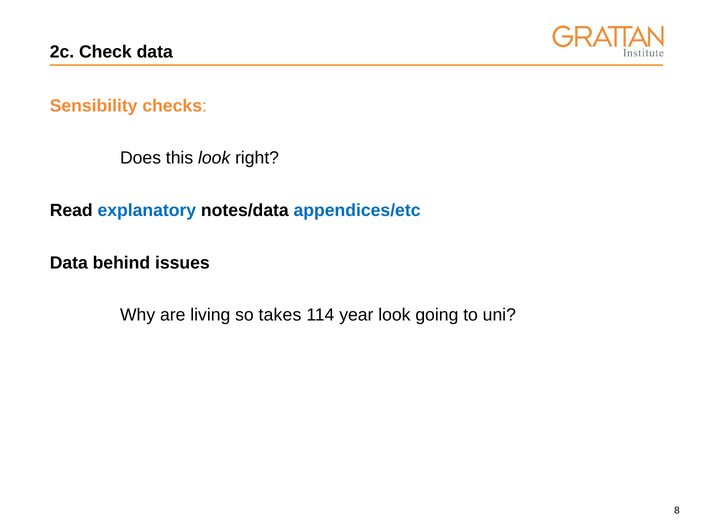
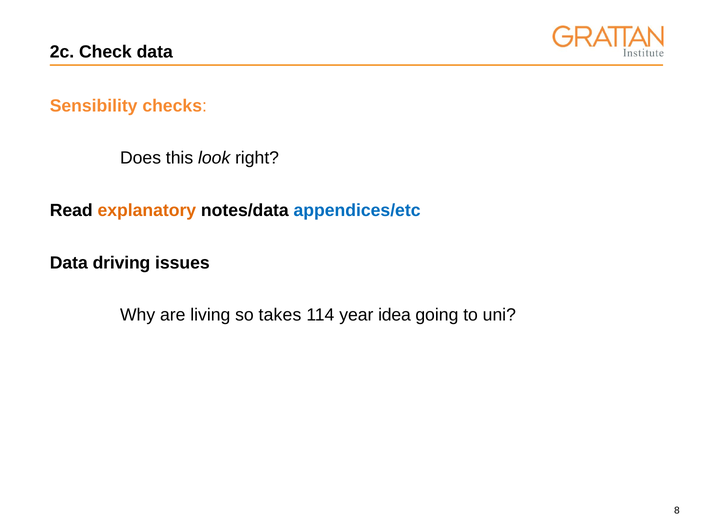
explanatory colour: blue -> orange (147, 210)
behind: behind -> driving (121, 262)
year look: look -> idea (394, 315)
